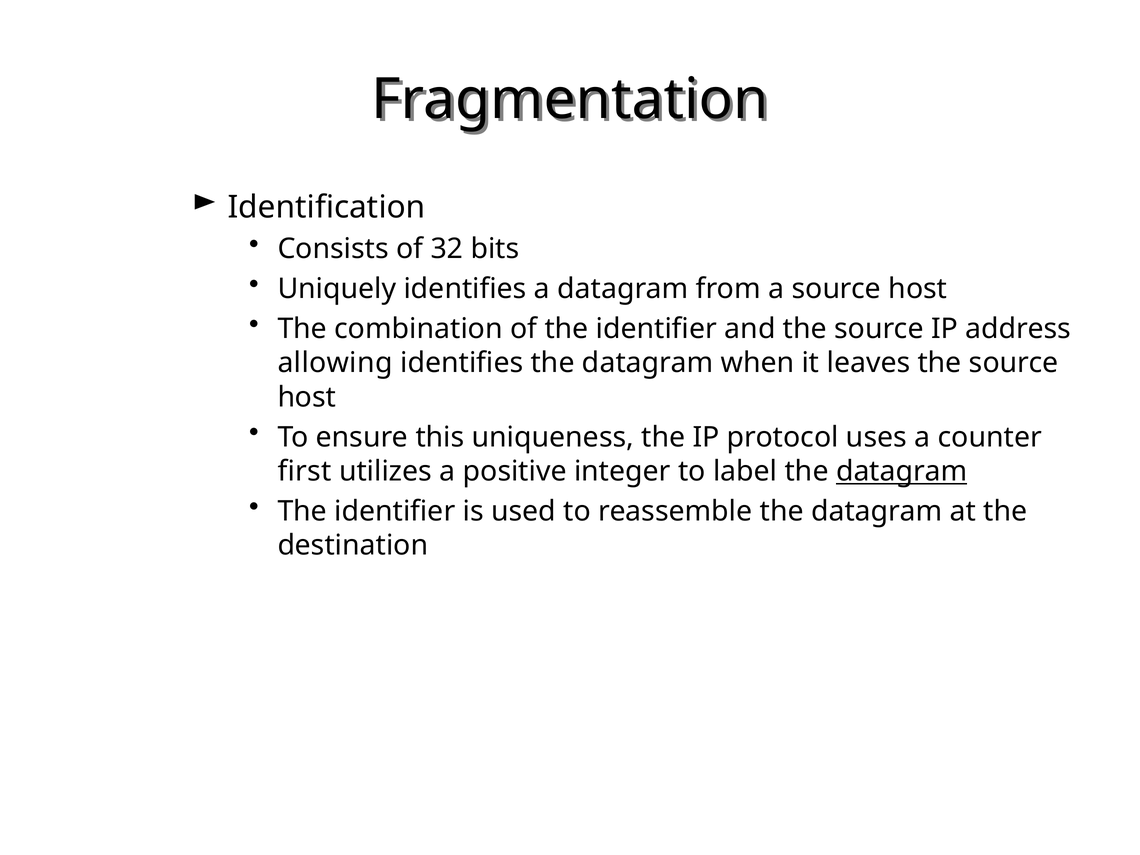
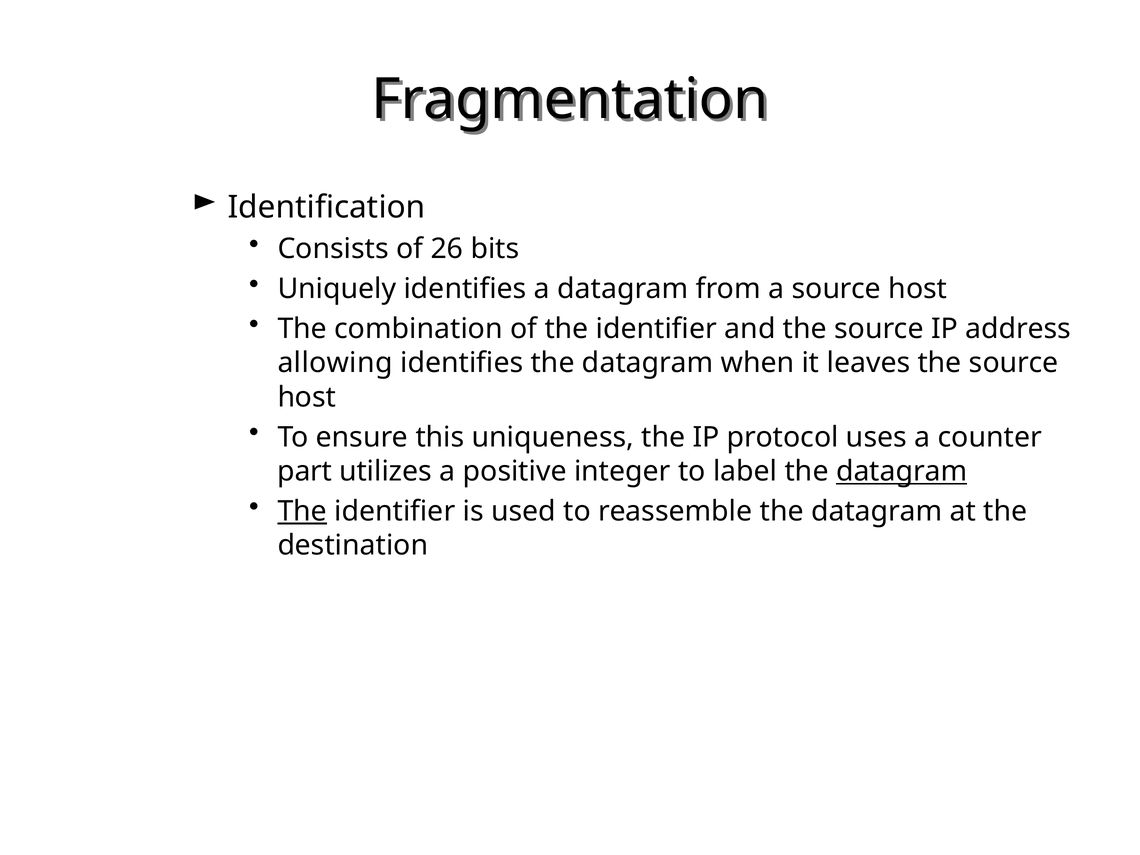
32: 32 -> 26 (447, 249)
first: first -> part (305, 471)
The underline: none -> present (302, 511)
